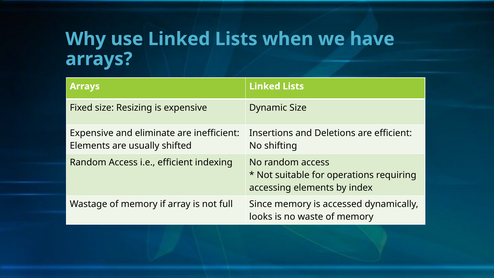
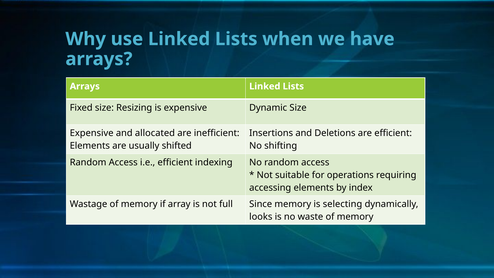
eliminate: eliminate -> allocated (155, 133)
accessed: accessed -> selecting (343, 204)
